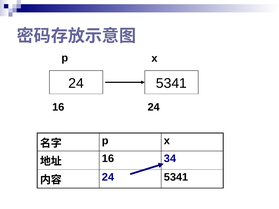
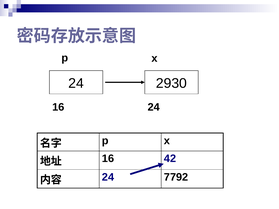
5341: 5341 -> 2930 (171, 83)
34: 34 -> 42 (170, 159)
24 5341: 5341 -> 7792 (176, 177)
